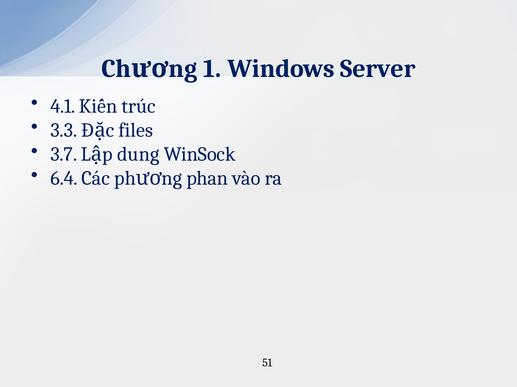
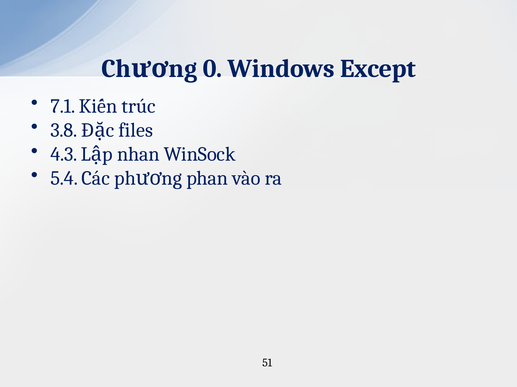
1: 1 -> 0 (212, 69)
Server: Server -> Except (378, 69)
4.1: 4.1 -> 7.1 (63, 106)
3.3: 3.3 -> 3.8 (64, 131)
3.7: 3.7 -> 4.3 (64, 155)
dung: dung -> nhan (138, 155)
6.4: 6.4 -> 5.4 (64, 179)
